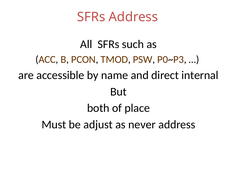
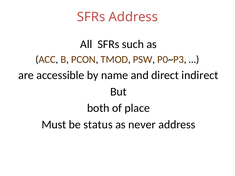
internal: internal -> indirect (200, 75)
adjust: adjust -> status (98, 125)
